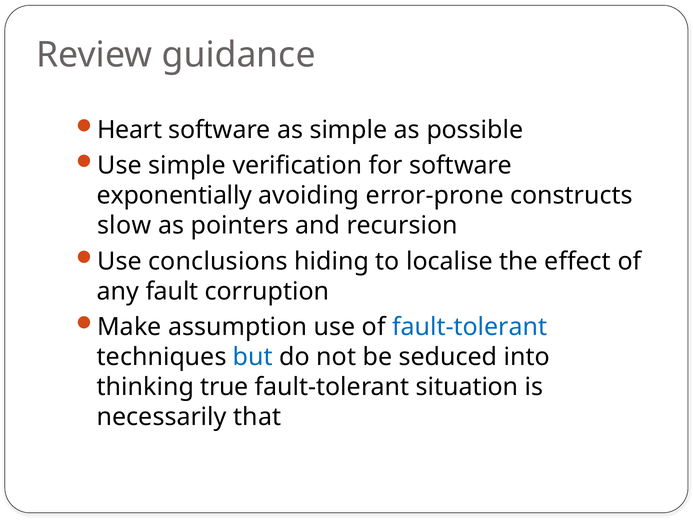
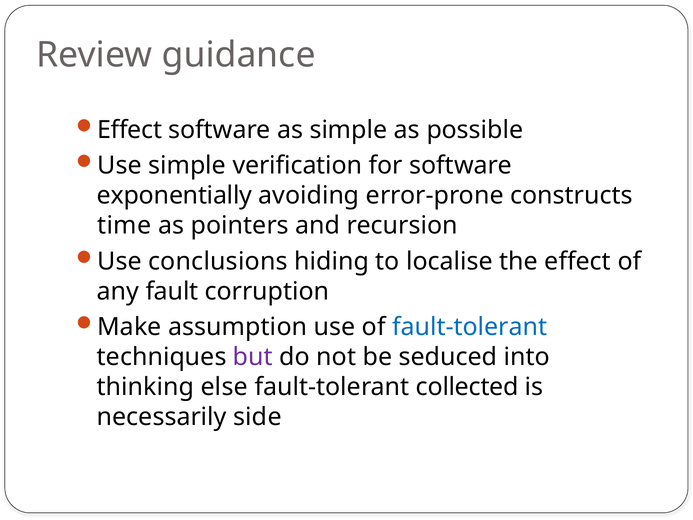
Heart: Heart -> Effect (130, 130)
slow: slow -> time (124, 226)
but colour: blue -> purple (253, 357)
true: true -> else (224, 387)
situation: situation -> collected (467, 387)
that: that -> side (257, 417)
